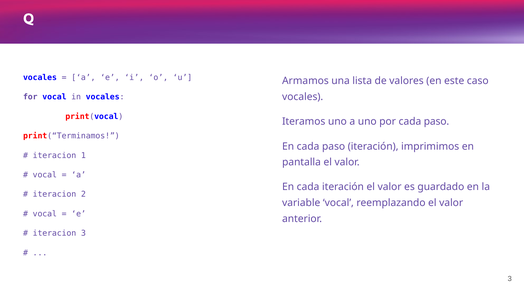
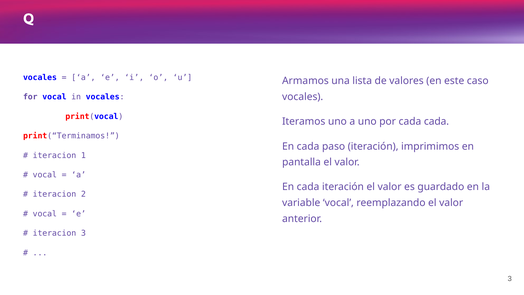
por cada paso: paso -> cada (436, 122)
